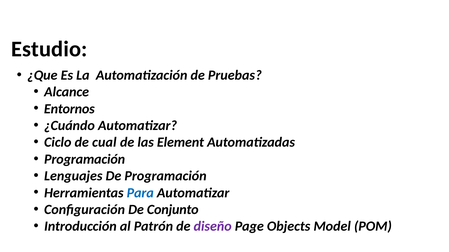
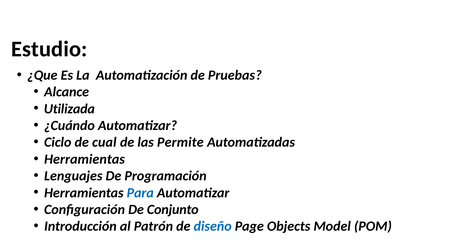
Entornos: Entornos -> Utilizada (69, 109)
Element: Element -> Permite (180, 143)
Programación: Programación -> Herramientas (85, 160)
diseño colour: purple -> blue (213, 227)
